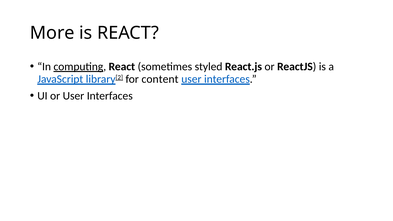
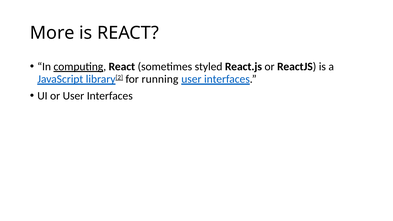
content: content -> running (160, 79)
